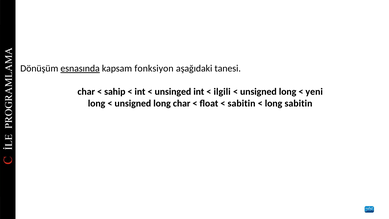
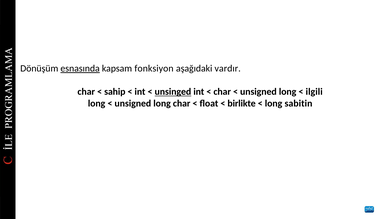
tanesi: tanesi -> vardır (228, 68)
unsinged underline: none -> present (173, 92)
ilgili: ilgili -> char (222, 92)
yeni: yeni -> ilgili (314, 92)
sabitin: sabitin -> birlikte (242, 103)
